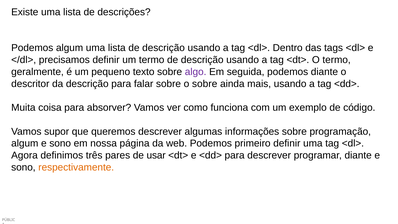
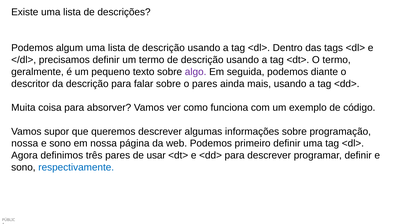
o sobre: sobre -> pares (205, 84)
algum: algum -> nossa (25, 143)
programar diante: diante -> definir (358, 155)
respectivamente colour: orange -> blue (76, 167)
